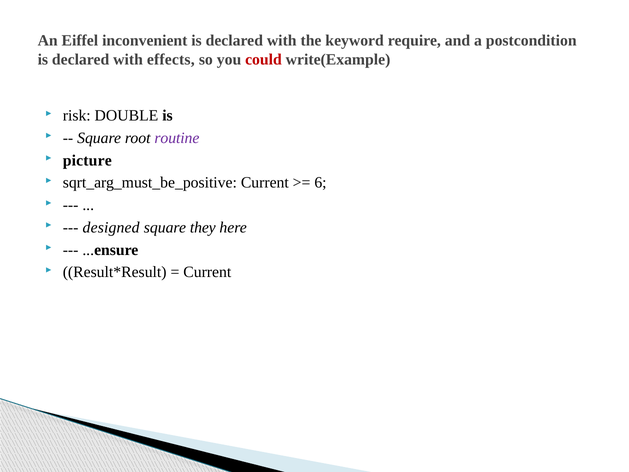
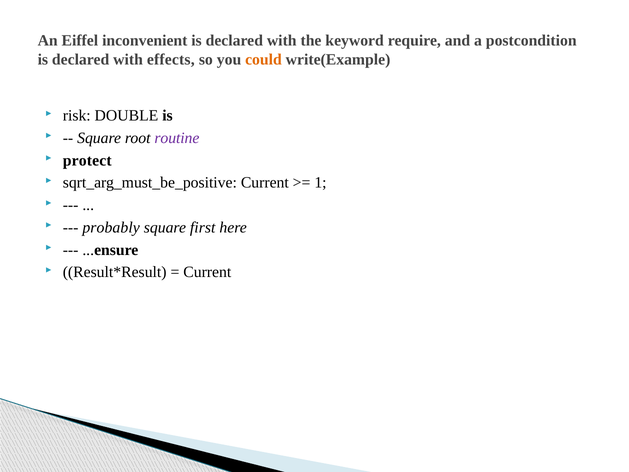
could colour: red -> orange (263, 59)
picture: picture -> protect (87, 160)
6: 6 -> 1 (320, 183)
designed: designed -> probably (111, 227)
they: they -> first (203, 227)
